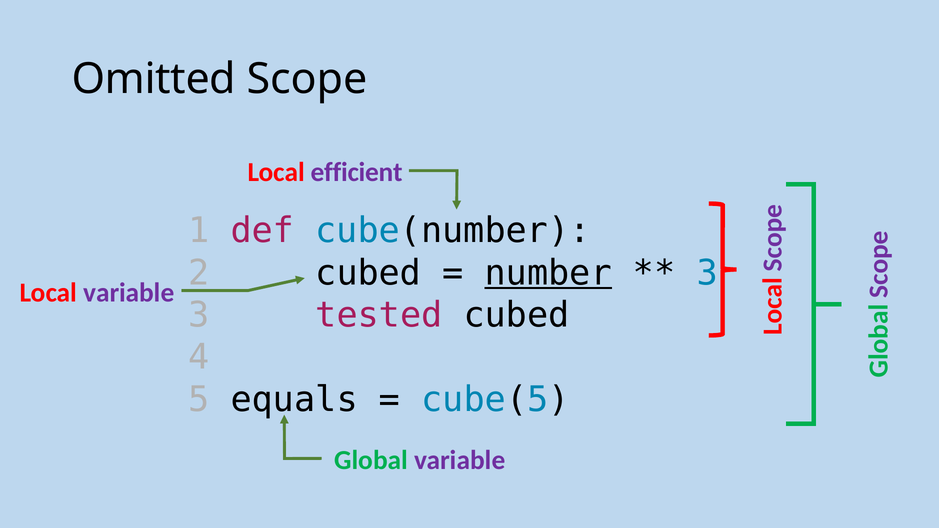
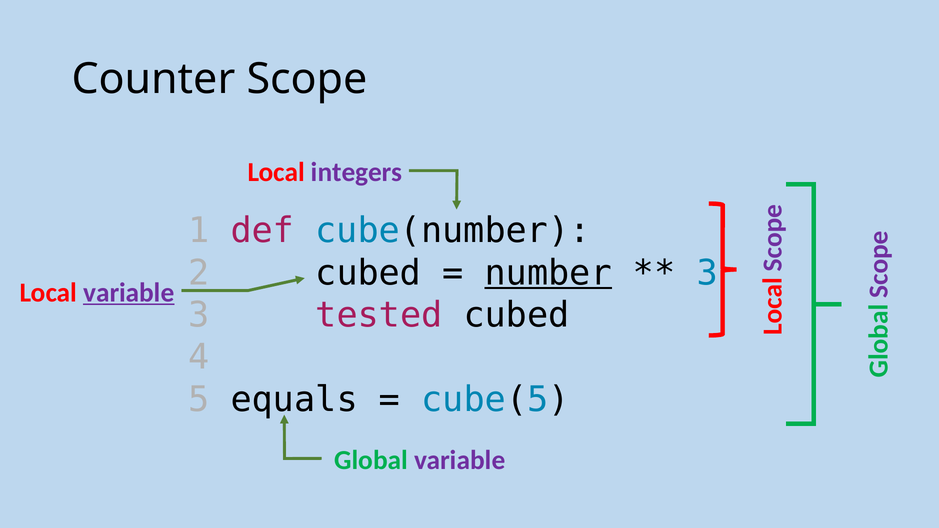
Omitted: Omitted -> Counter (154, 79)
efficient: efficient -> integers (357, 172)
variable underline: none -> present (129, 293)
